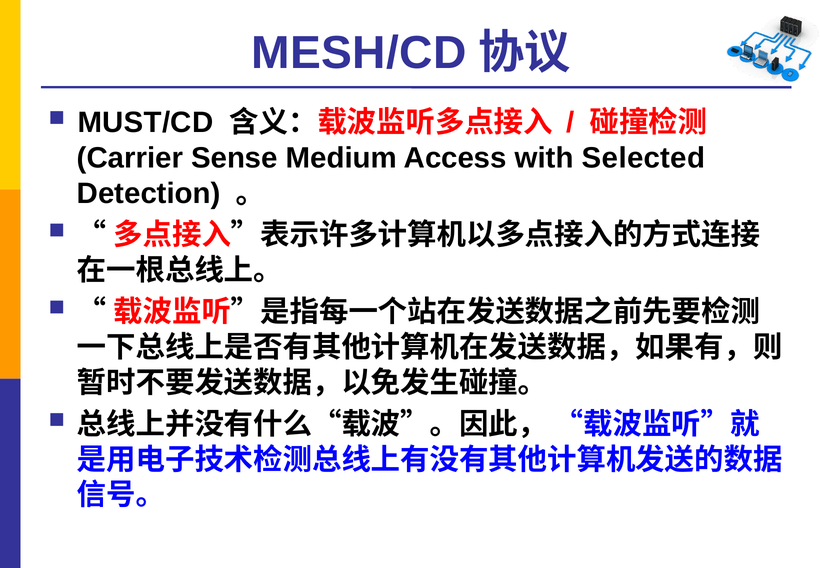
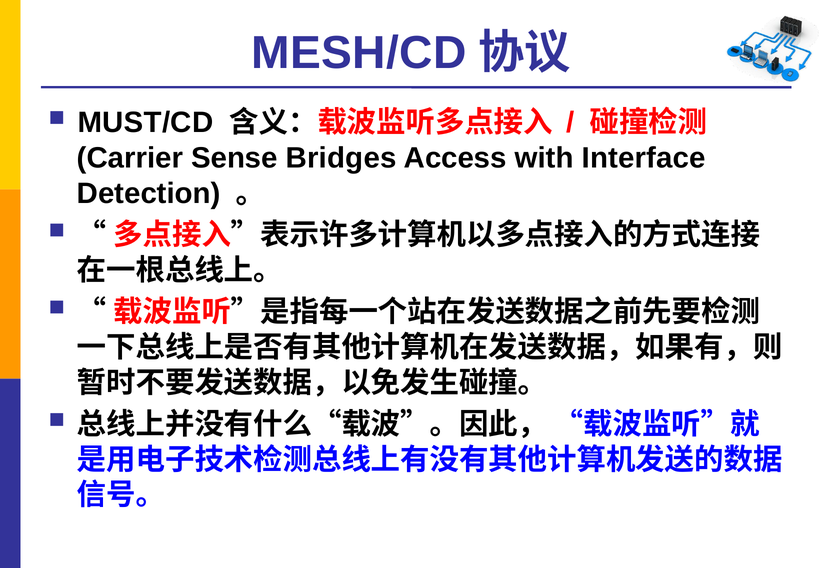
Medium: Medium -> Bridges (341, 158)
Selected: Selected -> Interface (644, 158)
